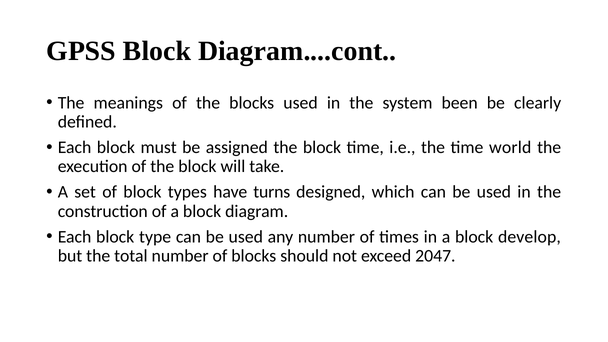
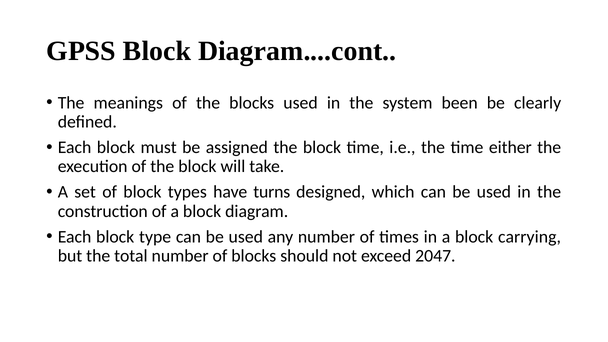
world: world -> either (510, 147)
develop: develop -> carrying (529, 237)
